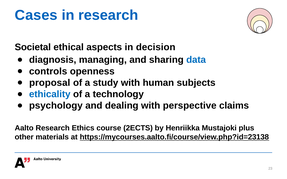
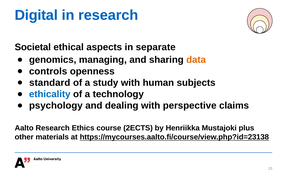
Cases: Cases -> Digital (36, 15)
decision: decision -> separate (156, 47)
diagnosis: diagnosis -> genomics (53, 60)
data colour: blue -> orange (196, 60)
proposal: proposal -> standard (50, 83)
